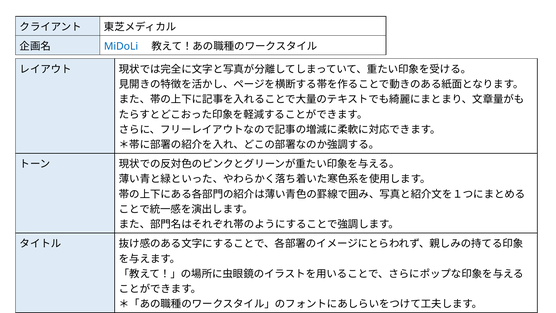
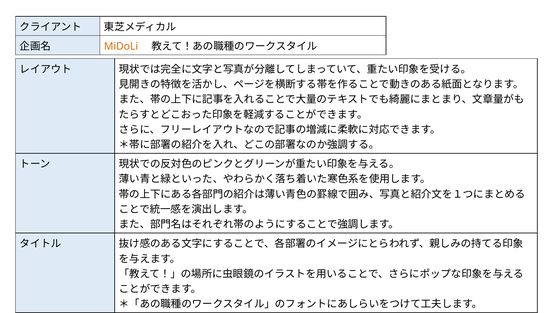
MiDoLi colour: blue -> orange (121, 46)
